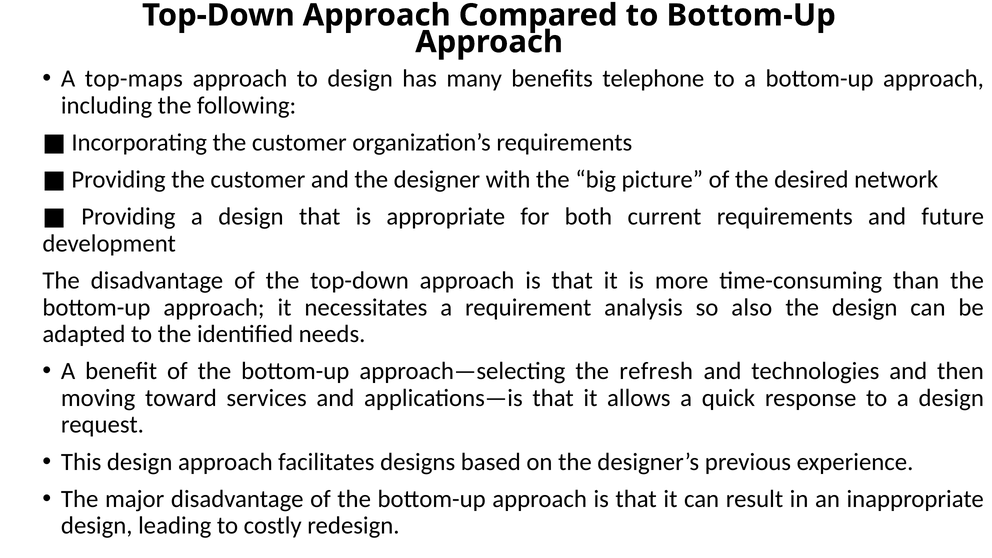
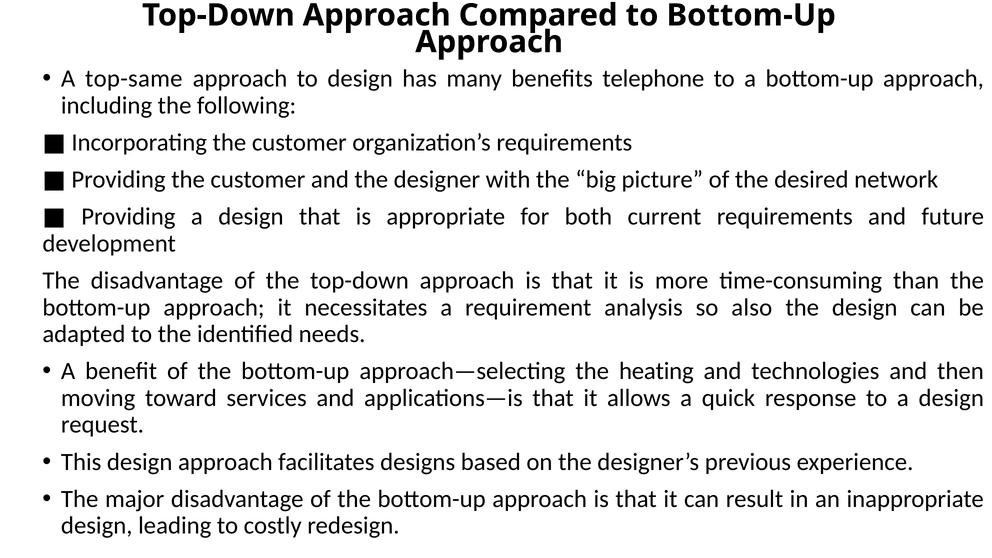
top-maps: top-maps -> top-same (134, 79)
refresh: refresh -> heating (656, 371)
